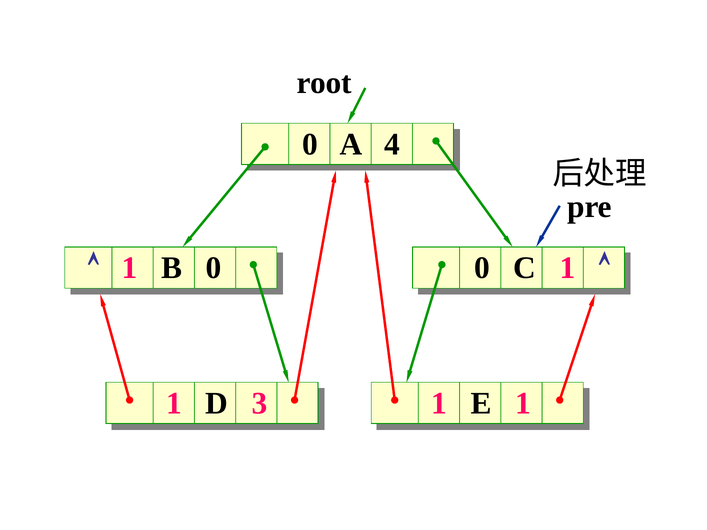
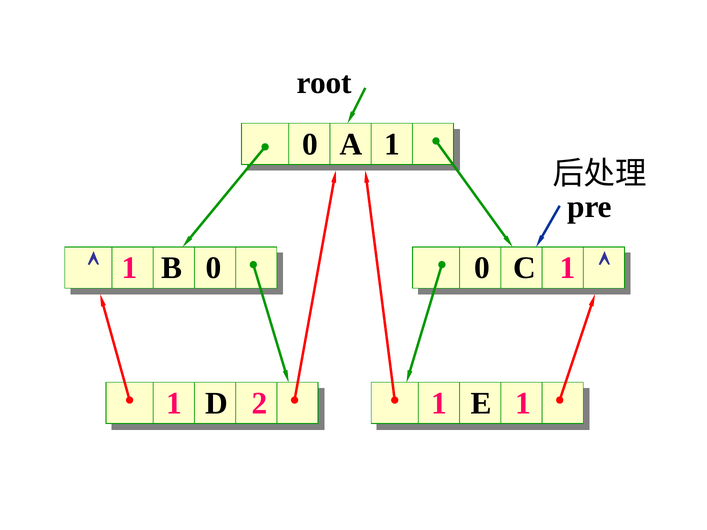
A 4: 4 -> 1 (392, 144)
3: 3 -> 2 (260, 404)
